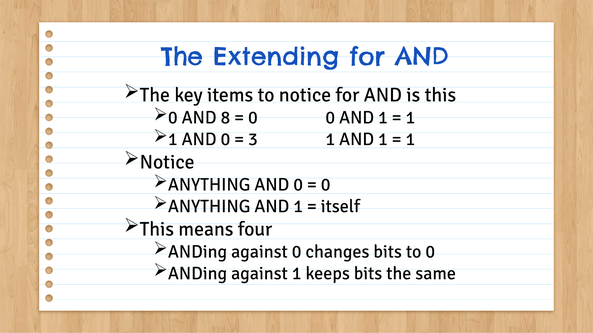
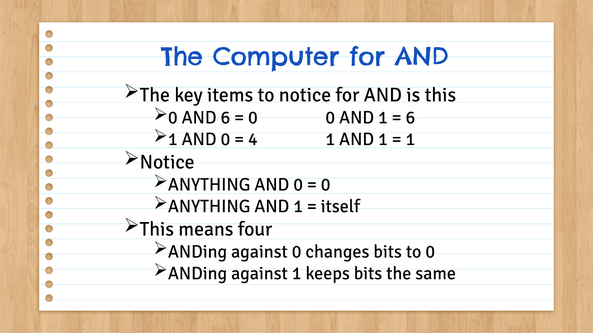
Extending: Extending -> Computer (276, 57)
AND 8: 8 -> 6 (225, 118)
1: 1 -> 6 (410, 118)
3: 3 -> 4 (253, 139)
